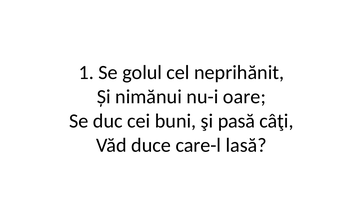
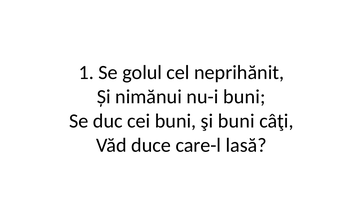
nu-i oare: oare -> buni (244, 97)
şi pasă: pasă -> buni (236, 121)
